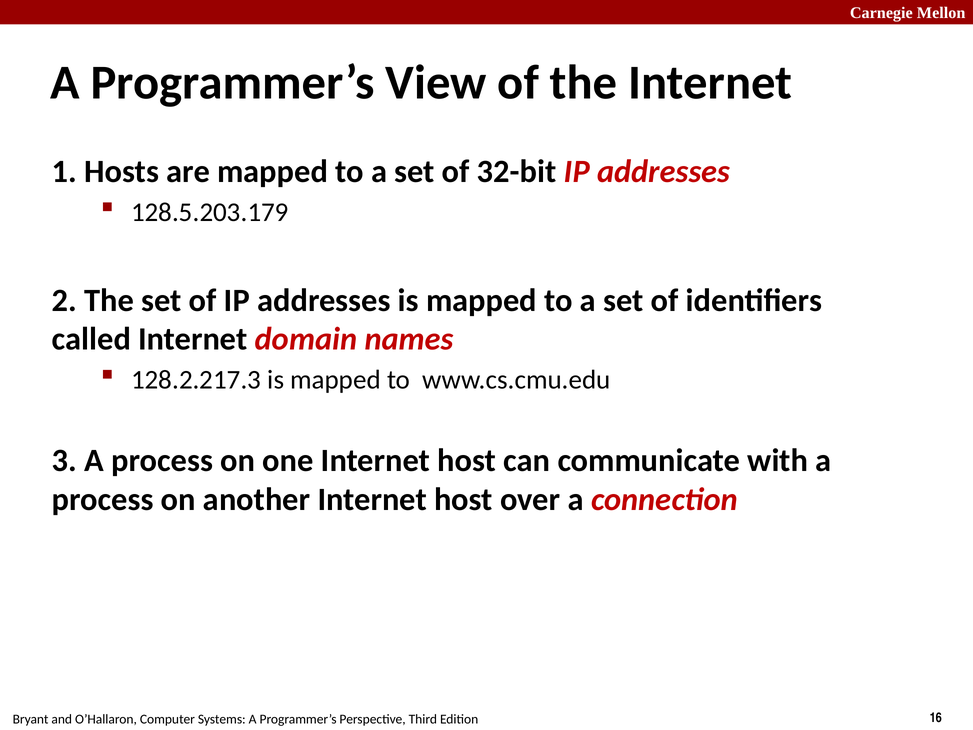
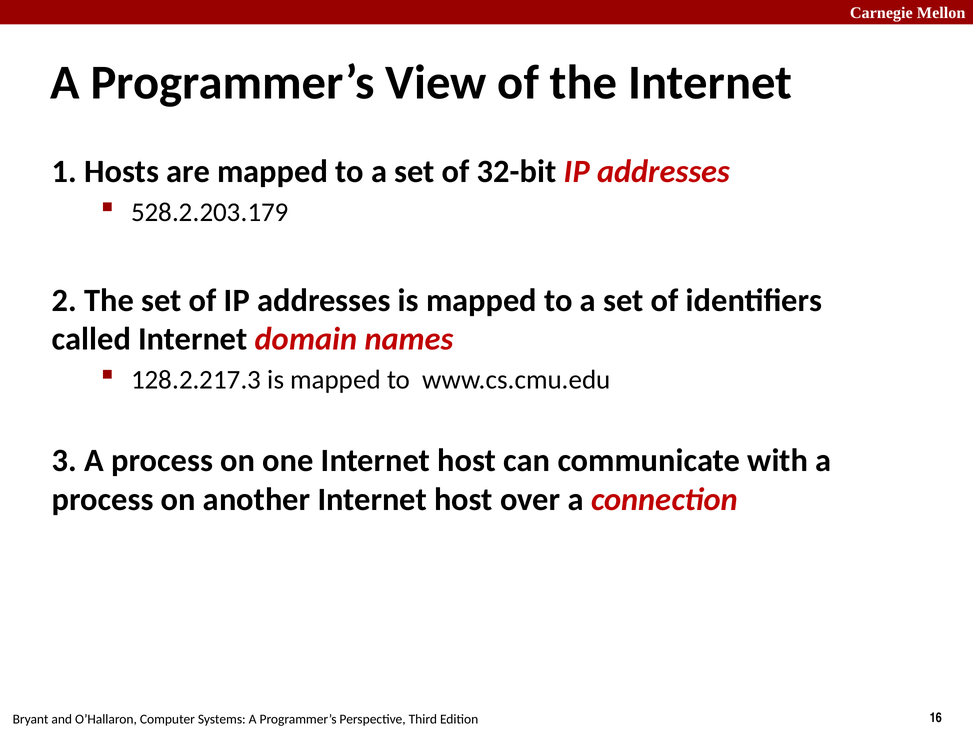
128.5.203.179: 128.5.203.179 -> 528.2.203.179 (210, 212)
